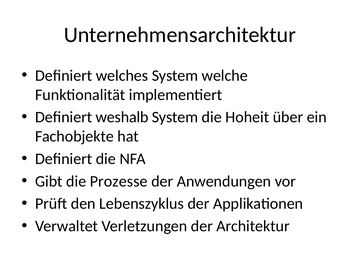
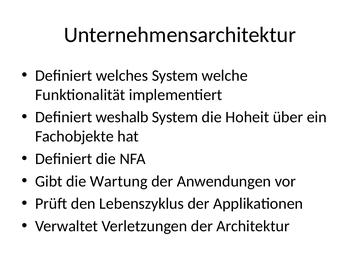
Prozesse: Prozesse -> Wartung (119, 181)
